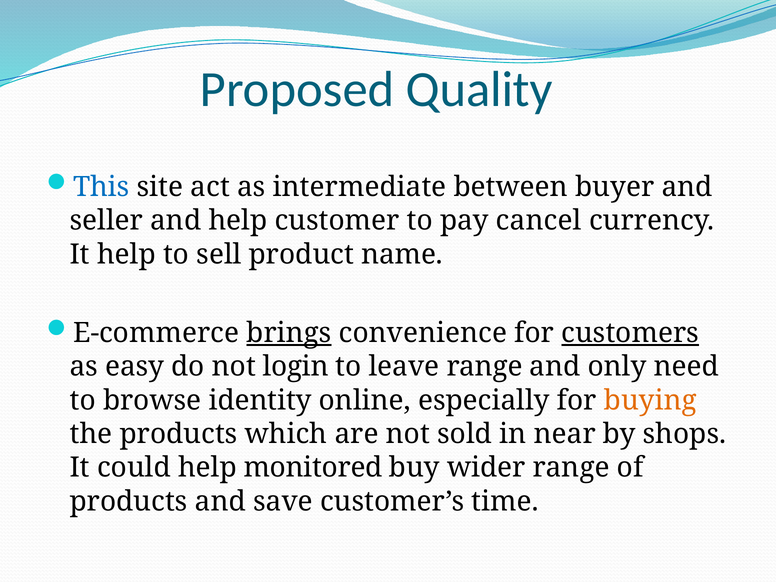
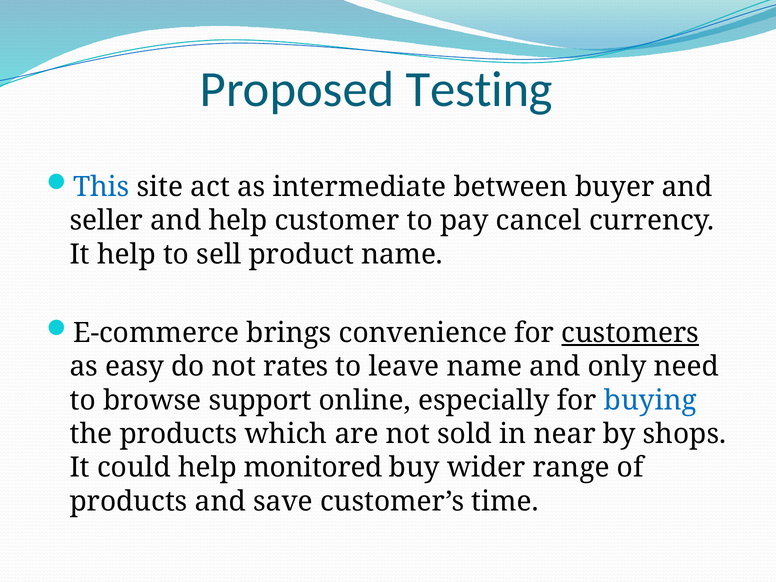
Quality: Quality -> Testing (479, 89)
brings underline: present -> none (289, 333)
login: login -> rates (296, 367)
leave range: range -> name (484, 367)
identity: identity -> support (260, 400)
buying colour: orange -> blue (650, 400)
